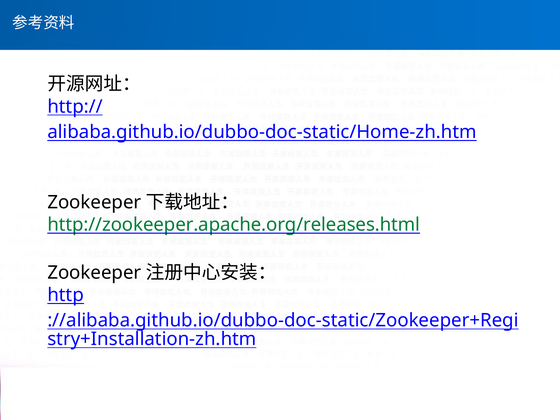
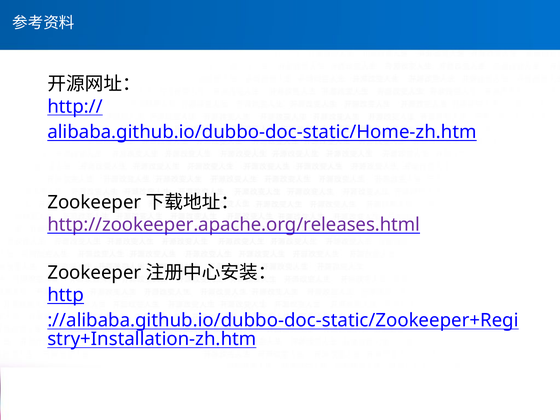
http://zookeeper.apache.org/releases.html colour: green -> purple (234, 225)
